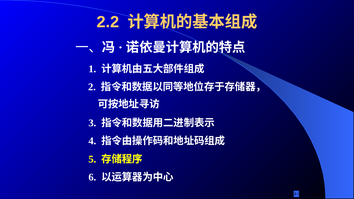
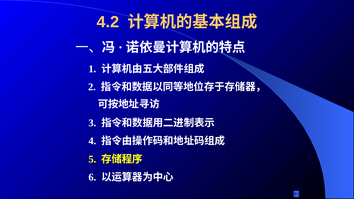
2.2: 2.2 -> 4.2 (108, 22)
